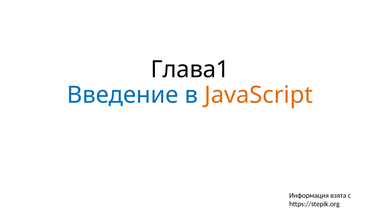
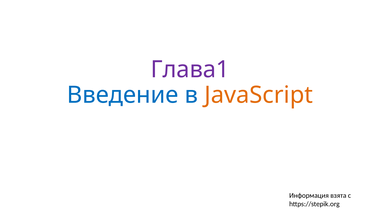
Глава1 colour: black -> purple (190, 69)
